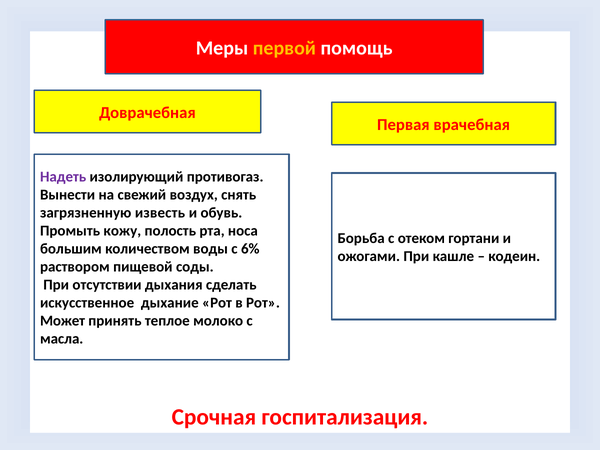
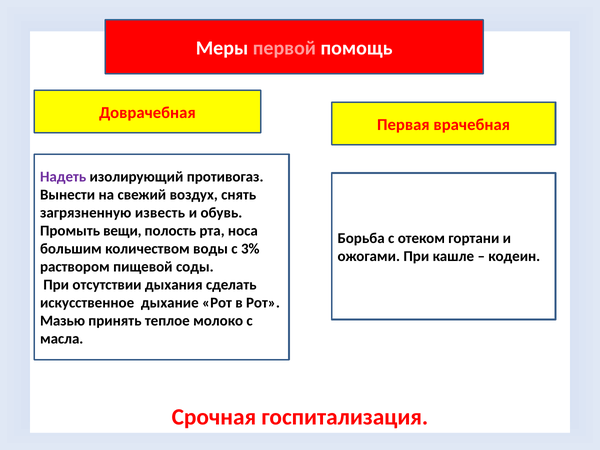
первой colour: yellow -> pink (284, 48)
кожу: кожу -> вещи (122, 231)
6%: 6% -> 3% (250, 249)
Может: Может -> Мазью (63, 321)
